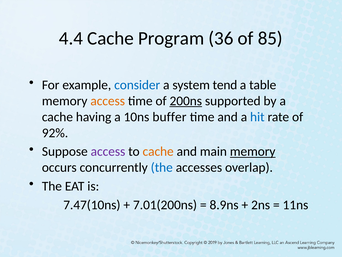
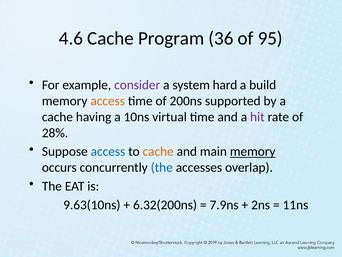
4.4: 4.4 -> 4.6 (71, 38)
85: 85 -> 95 (270, 38)
consider colour: blue -> purple (137, 85)
tend: tend -> hard (225, 85)
table: table -> build (263, 85)
200ns underline: present -> none (186, 101)
buffer: buffer -> virtual (170, 117)
hit colour: blue -> purple (257, 117)
92%: 92% -> 28% (55, 133)
access colour: purple -> blue (108, 151)
7.47(10ns: 7.47(10ns -> 9.63(10ns (92, 204)
7.01(200ns: 7.01(200ns -> 6.32(200ns (165, 204)
8.9ns: 8.9ns -> 7.9ns (224, 204)
